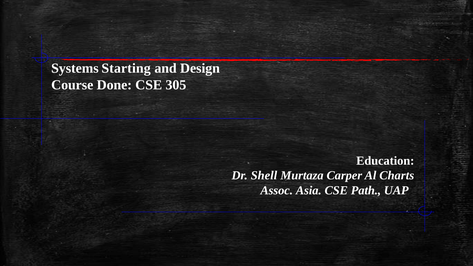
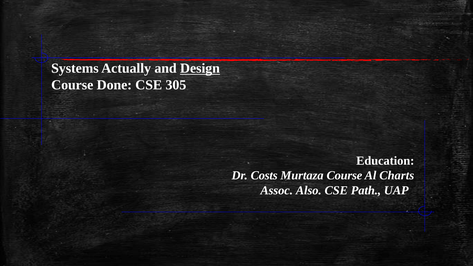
Starting: Starting -> Actually (126, 68)
Design underline: none -> present (200, 68)
Shell: Shell -> Costs (264, 176)
Murtaza Carper: Carper -> Course (344, 176)
Asia: Asia -> Also (309, 190)
